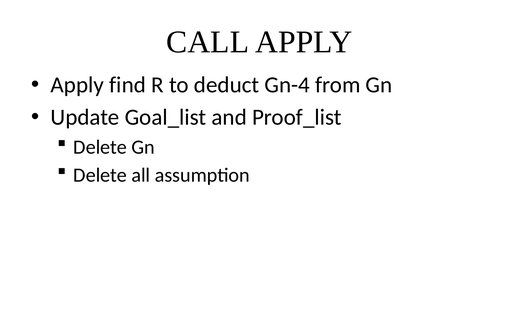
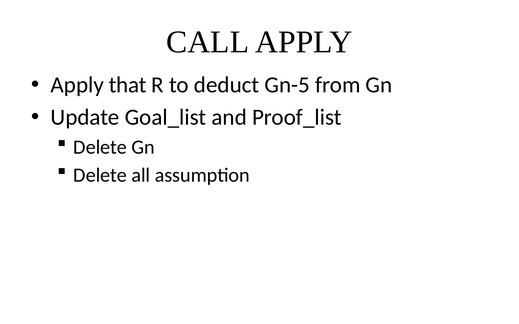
find: find -> that (128, 85)
Gn-4: Gn-4 -> Gn-5 (287, 85)
